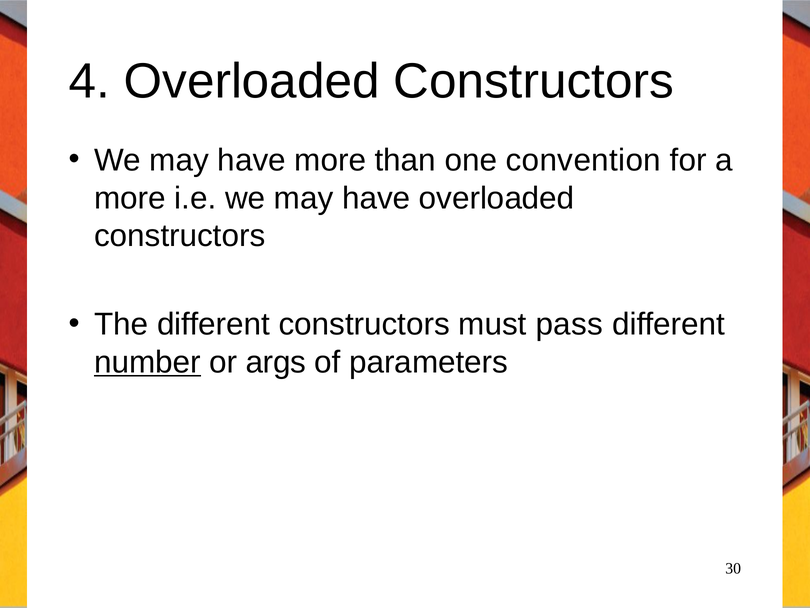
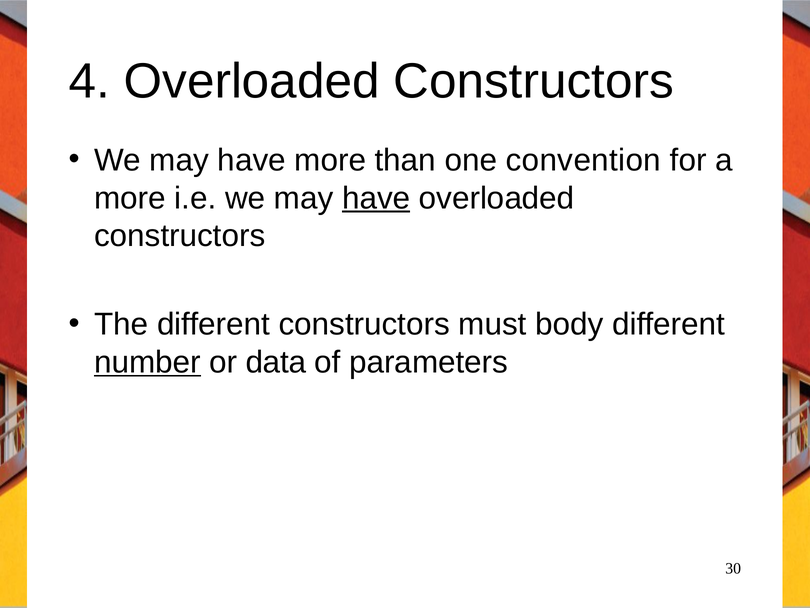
have underline: none -> present (376, 198)
pass: pass -> body (569, 324)
args: args -> data (276, 362)
